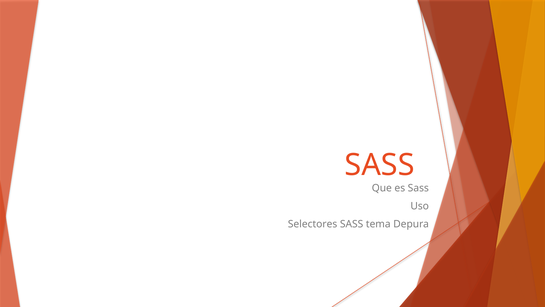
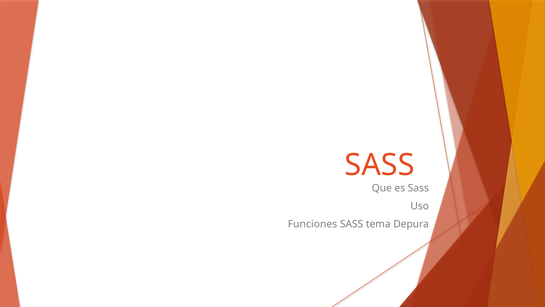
Selectores: Selectores -> Funciones (313, 224)
